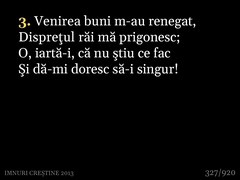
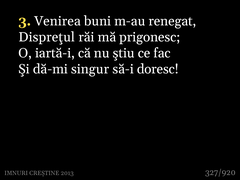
doresc: doresc -> singur (90, 69)
singur: singur -> doresc (158, 69)
